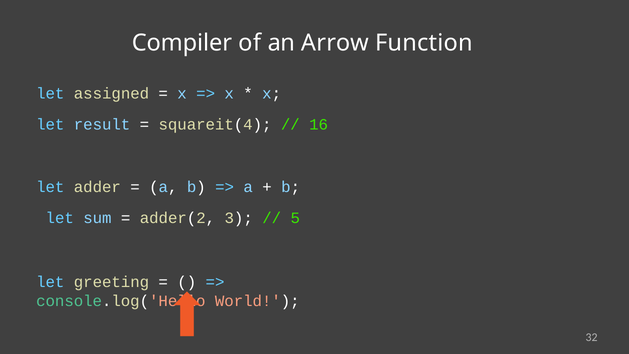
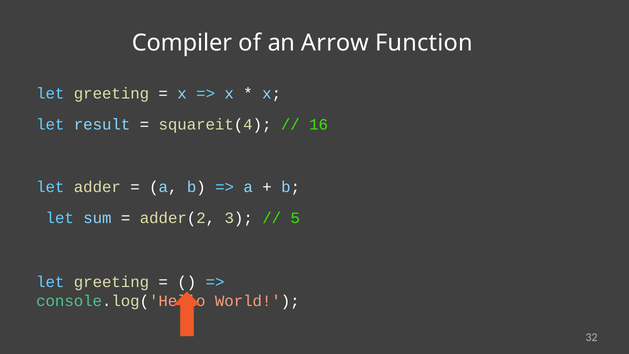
assigned: assigned -> greeting (111, 94)
